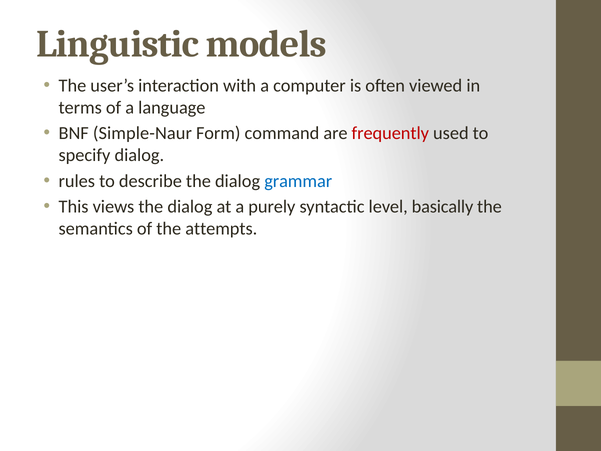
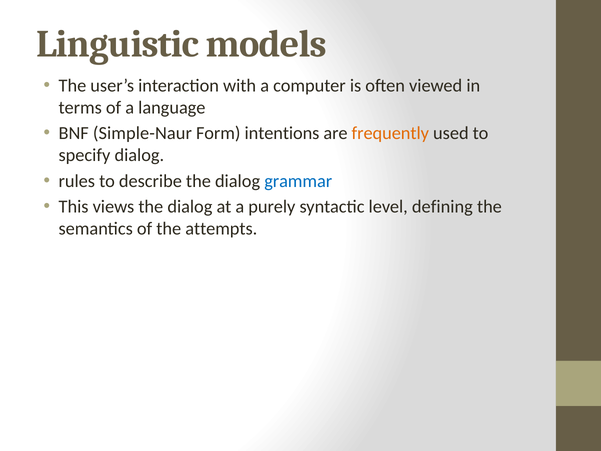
command: command -> intentions (282, 133)
frequently colour: red -> orange (390, 133)
basically: basically -> defining (442, 207)
